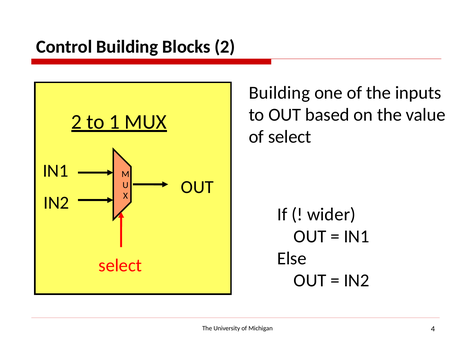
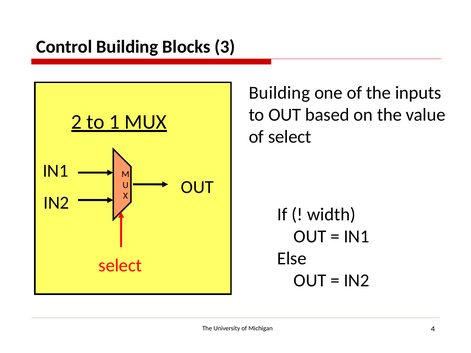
Blocks 2: 2 -> 3 (225, 47)
wider: wider -> width (331, 215)
